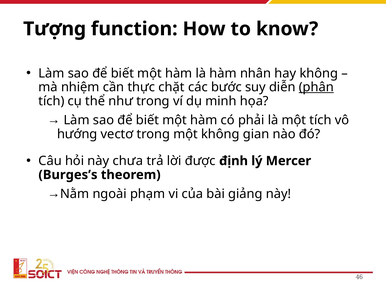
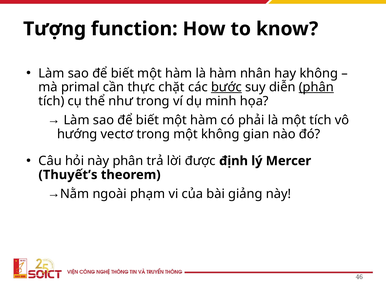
nhiệm: nhiệm -> primal (80, 87)
bước underline: none -> present (226, 87)
này chưa: chưa -> phân (128, 161)
Burges’s: Burges’s -> Thuyết’s (68, 174)
